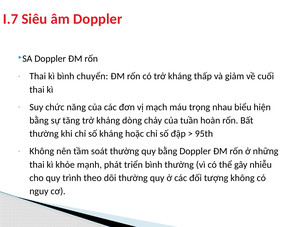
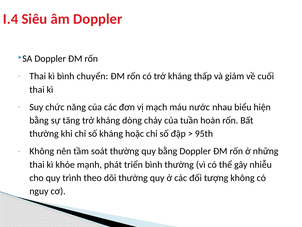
I.7: I.7 -> I.4 (11, 19)
trọng: trọng -> nước (200, 107)
